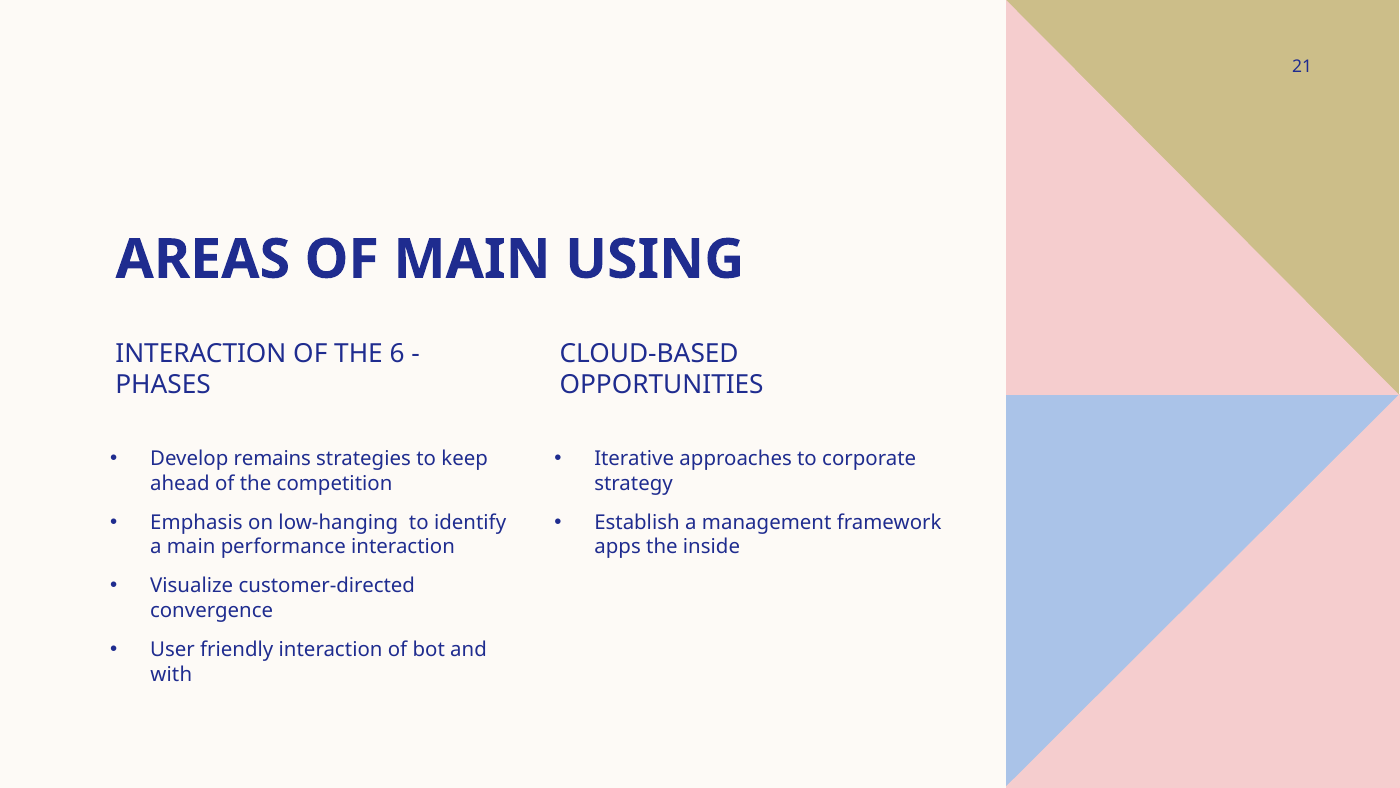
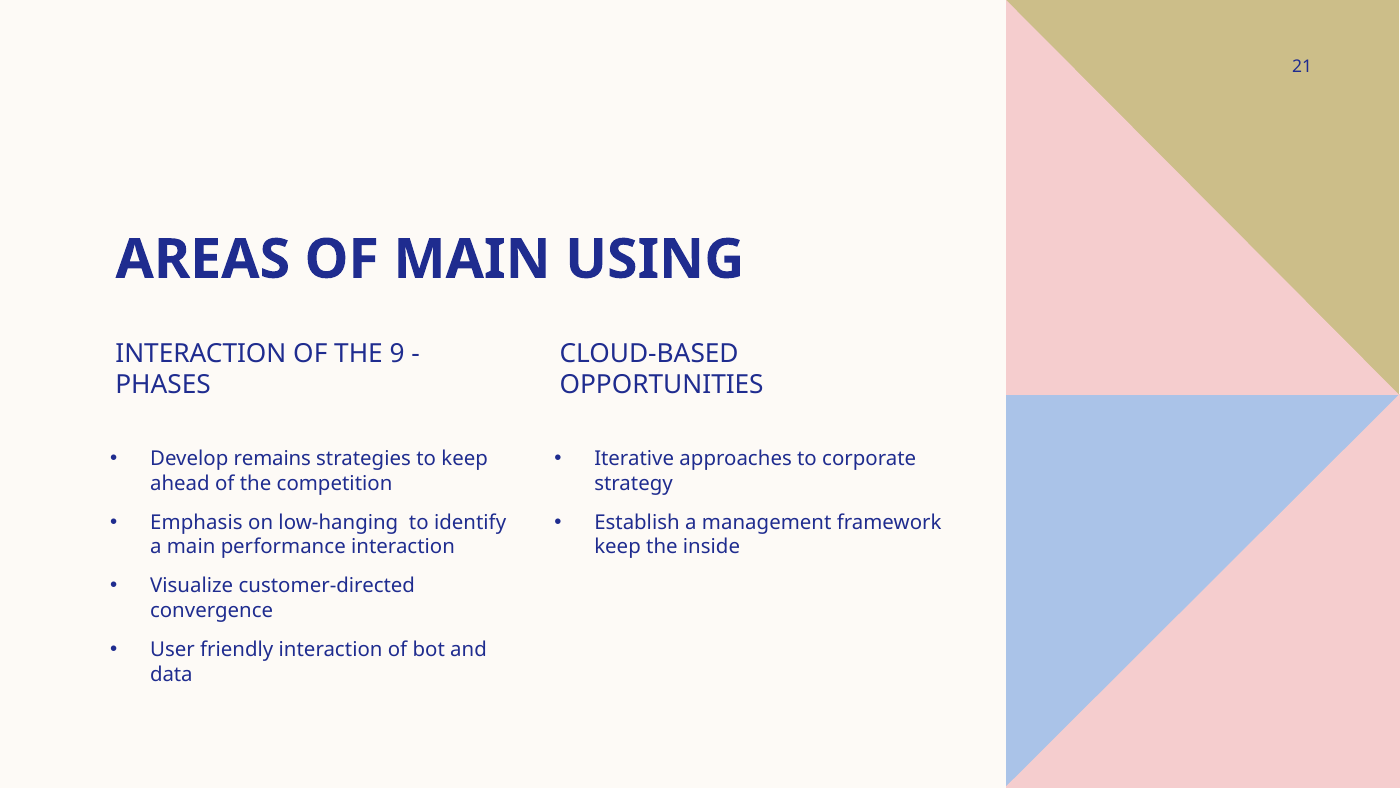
6: 6 -> 9 (397, 353)
apps: apps -> keep (618, 547)
with: with -> data (171, 674)
